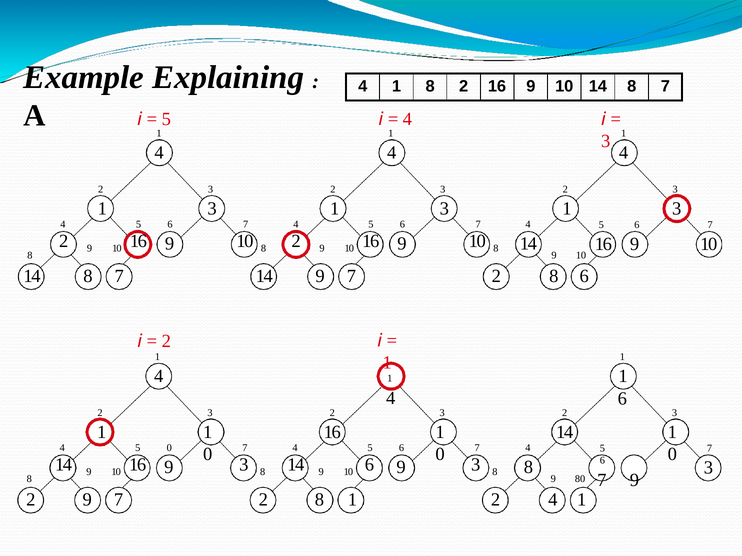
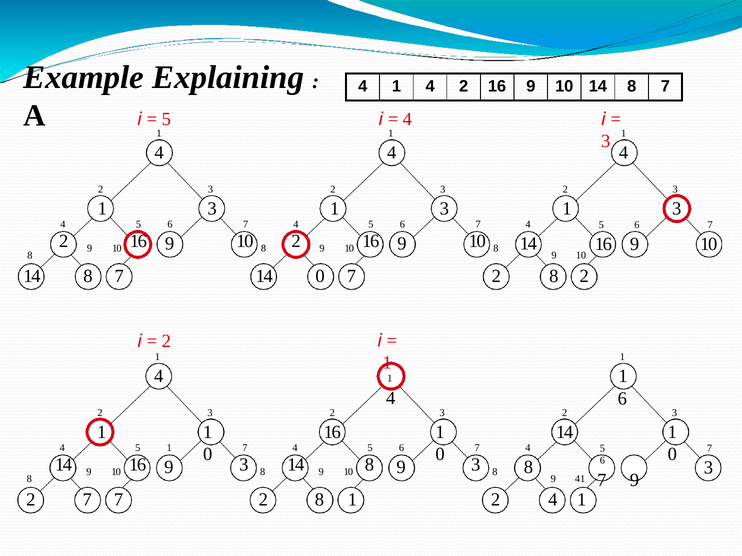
4 1 8: 8 -> 4 (430, 86)
7 14 9: 9 -> 0 (320, 276)
2 8 6: 6 -> 2 (584, 276)
5 0: 0 -> 1 (169, 448)
9 6: 6 -> 8 (369, 465)
80: 80 -> 41 (580, 479)
9: 9 -> 7 (87, 500)
